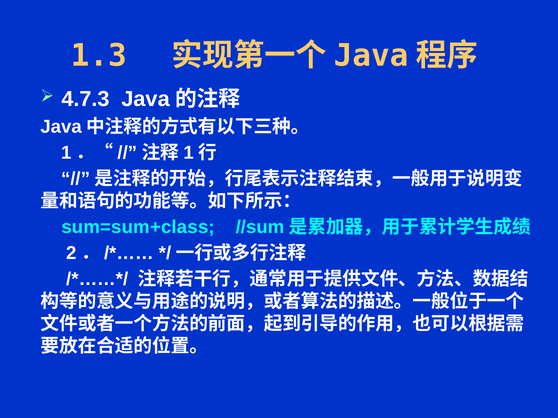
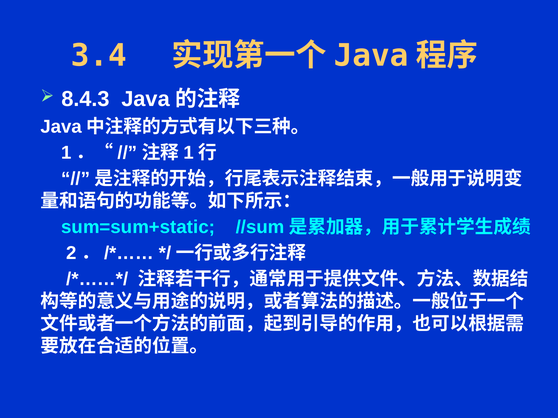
1.3: 1.3 -> 3.4 (99, 56)
4.7.3: 4.7.3 -> 8.4.3 (86, 99)
sum=sum+class: sum=sum+class -> sum=sum+static (138, 227)
